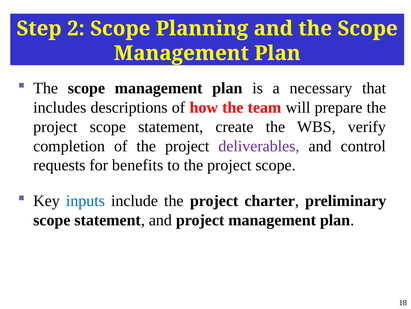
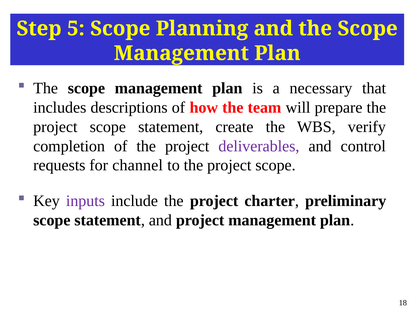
2: 2 -> 5 (76, 28)
benefits: benefits -> channel (138, 165)
inputs colour: blue -> purple (85, 201)
